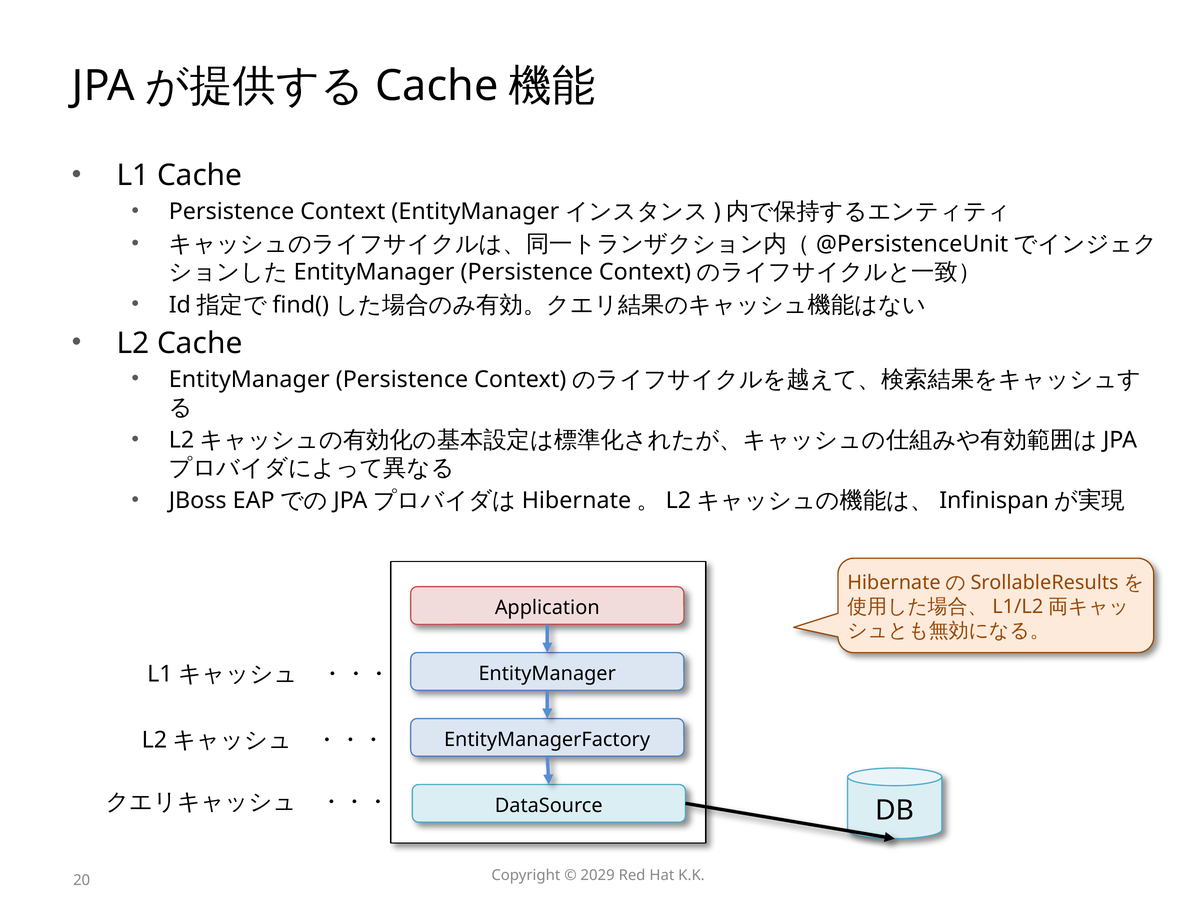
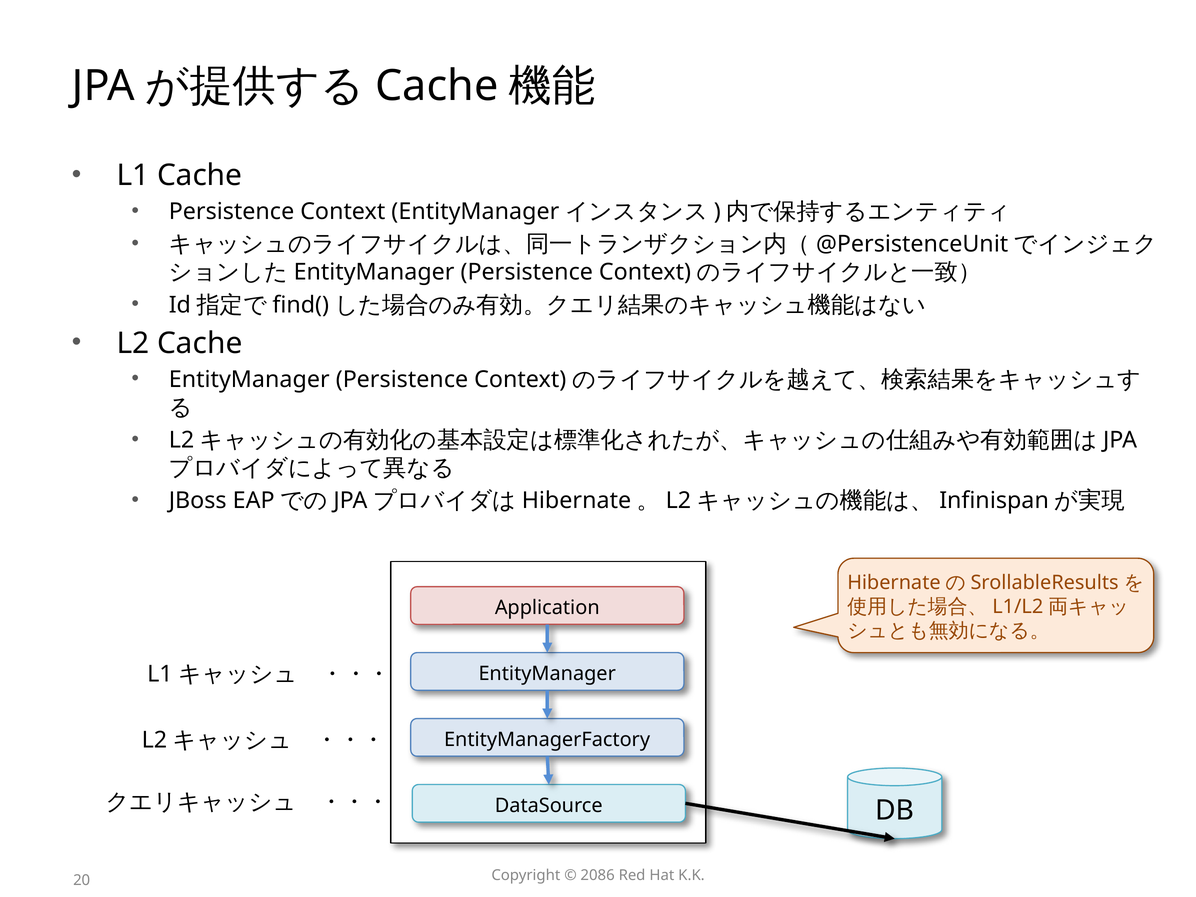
2029: 2029 -> 2086 (598, 875)
